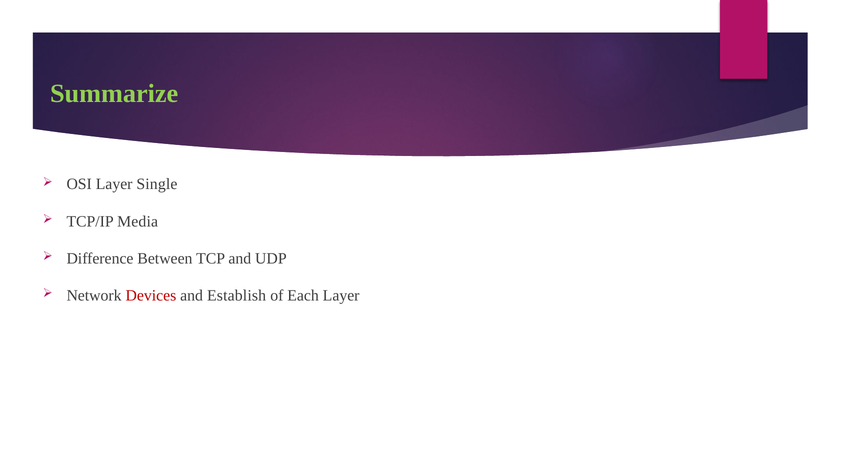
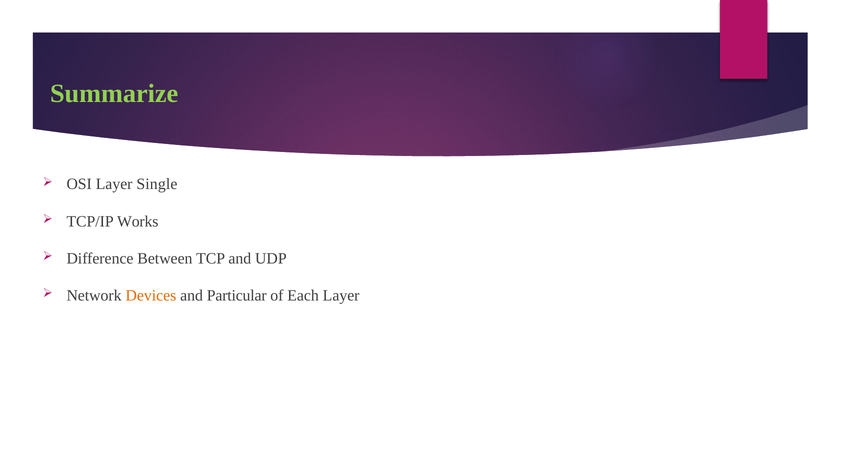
Media: Media -> Works (138, 221)
Devices colour: red -> orange (151, 296)
Establish: Establish -> Particular (237, 296)
